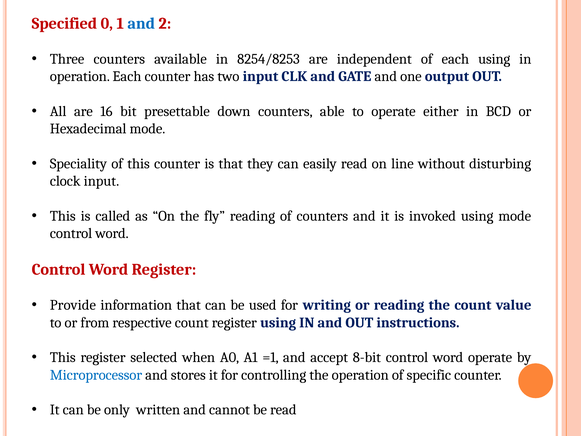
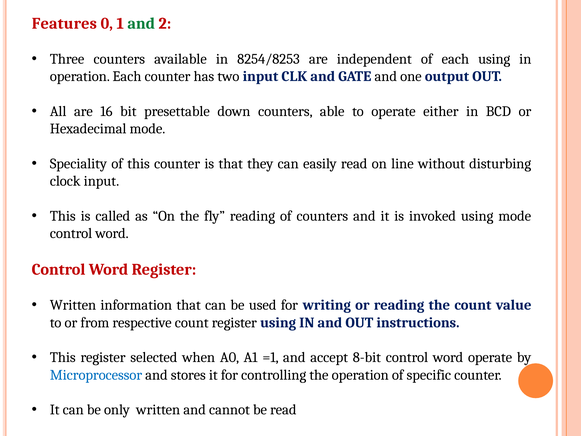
Specified: Specified -> Features (64, 23)
and colour: blue -> green (141, 23)
Provide: Provide -> Written (73, 305)
